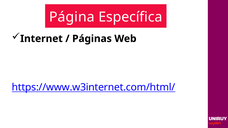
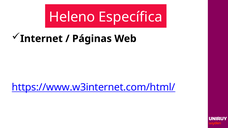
Página: Página -> Heleno (72, 17)
